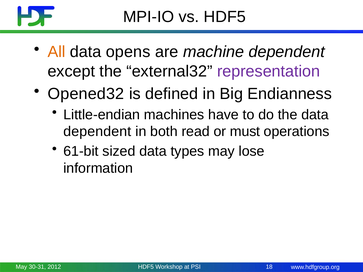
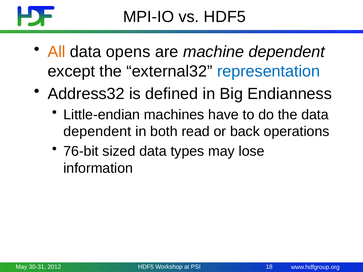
representation colour: purple -> blue (269, 71)
Opened32: Opened32 -> Address32 (86, 94)
must: must -> back (245, 132)
61-bit: 61-bit -> 76-bit (81, 151)
